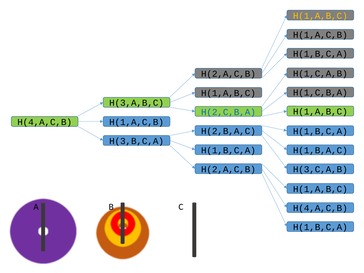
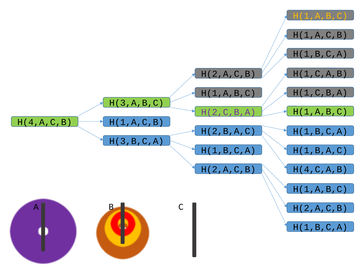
H(2,C,B,A colour: blue -> purple (228, 112)
H(3,C,A,B: H(3,C,A,B -> H(4,C,A,B (320, 169)
H(4,A,C,B: H(4,A,C,B -> H(2,A,C,B (320, 208)
